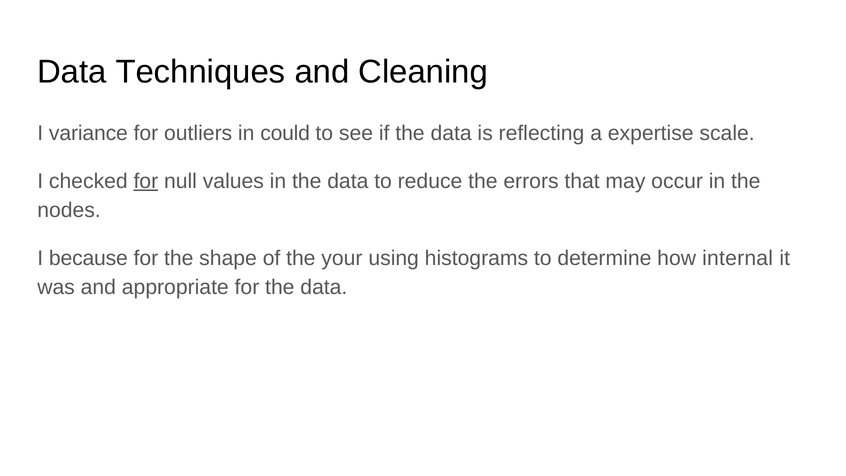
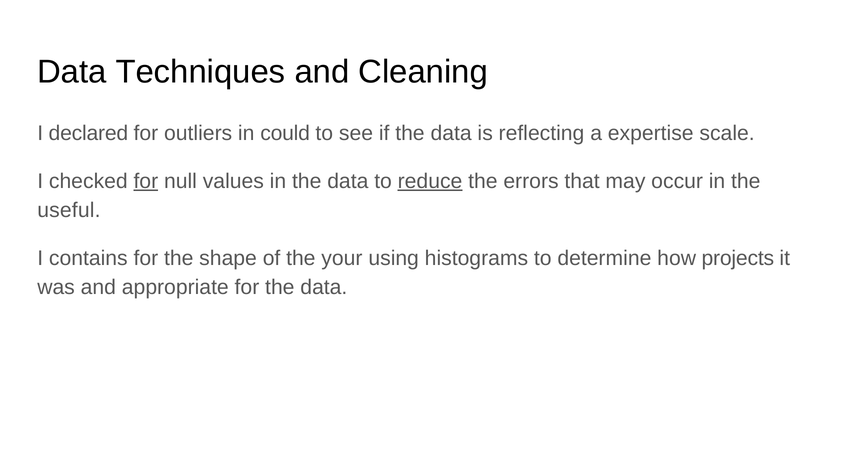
variance: variance -> declared (88, 133)
reduce underline: none -> present (430, 181)
nodes: nodes -> useful (69, 210)
because: because -> contains (88, 258)
internal: internal -> projects (738, 258)
